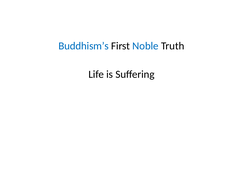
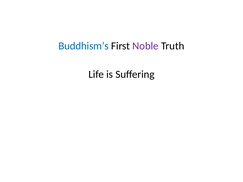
Noble colour: blue -> purple (145, 46)
